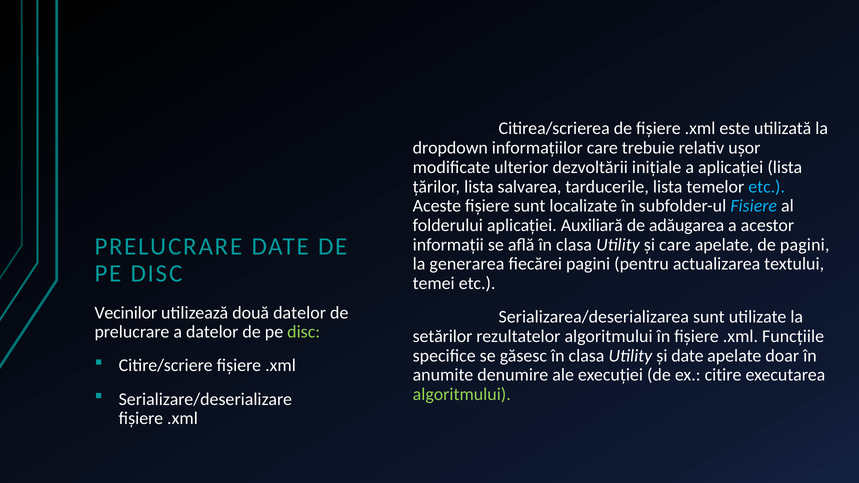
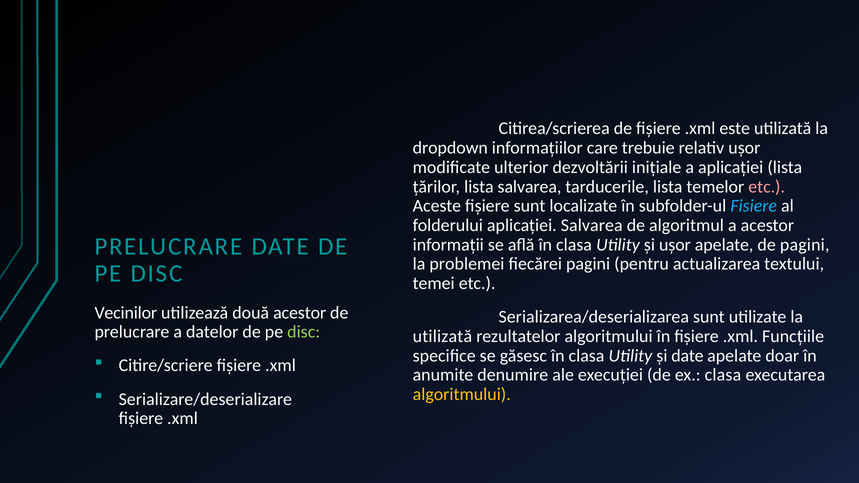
etc colour: light blue -> pink (767, 187)
aplicației Auxiliară: Auxiliară -> Salvarea (592, 225)
adăugarea: adăugarea -> algoritmul (687, 225)
și care: care -> ușor (675, 245)
generarea: generarea -> problemei (467, 264)
două datelor: datelor -> acestor (300, 313)
setărilor: setărilor -> utilizată (442, 337)
ex citire: citire -> clasa (723, 375)
algoritmului colour: light green -> yellow (462, 395)
